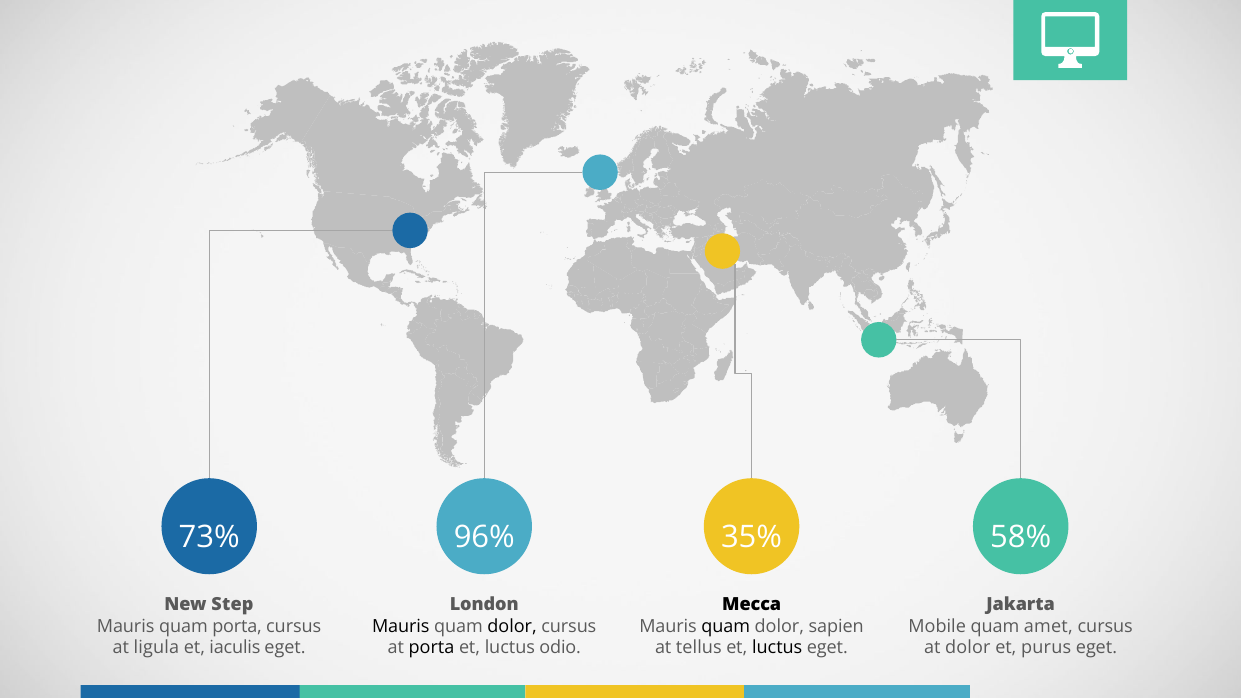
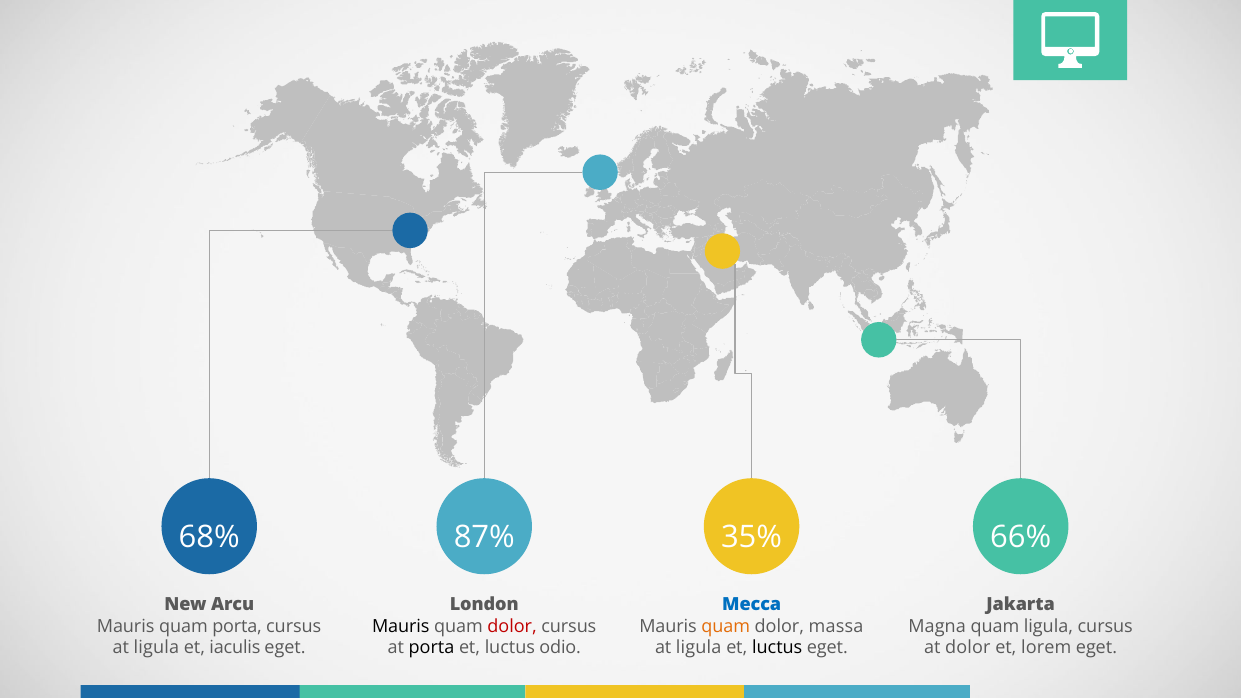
73%: 73% -> 68% (209, 537)
96%: 96% -> 87% (484, 537)
58%: 58% -> 66% (1021, 537)
Step: Step -> Arcu (233, 604)
Mecca colour: black -> blue (752, 604)
dolor colour: black -> red (512, 626)
quam colour: black -> orange (726, 626)
sapien: sapien -> massa (836, 626)
Mobile: Mobile -> Magna (937, 626)
quam amet: amet -> ligula (1048, 626)
tellus: tellus -> ligula (699, 648)
purus: purus -> lorem (1046, 648)
